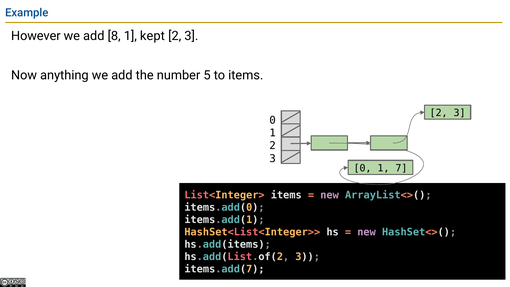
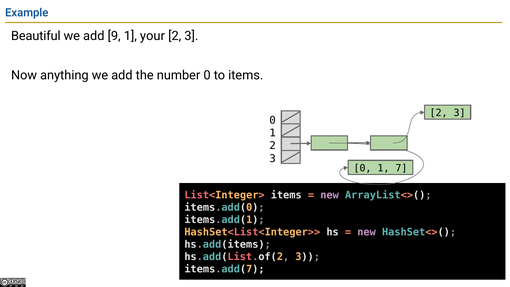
However: However -> Beautiful (36, 36)
8: 8 -> 9 (114, 36)
kept: kept -> your (152, 36)
number 5: 5 -> 0 (207, 75)
